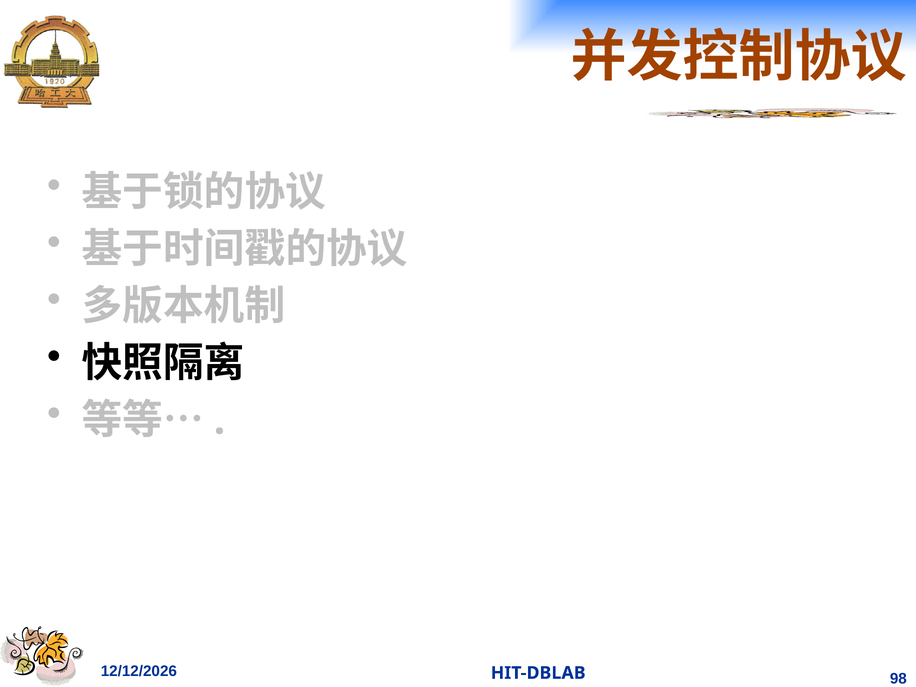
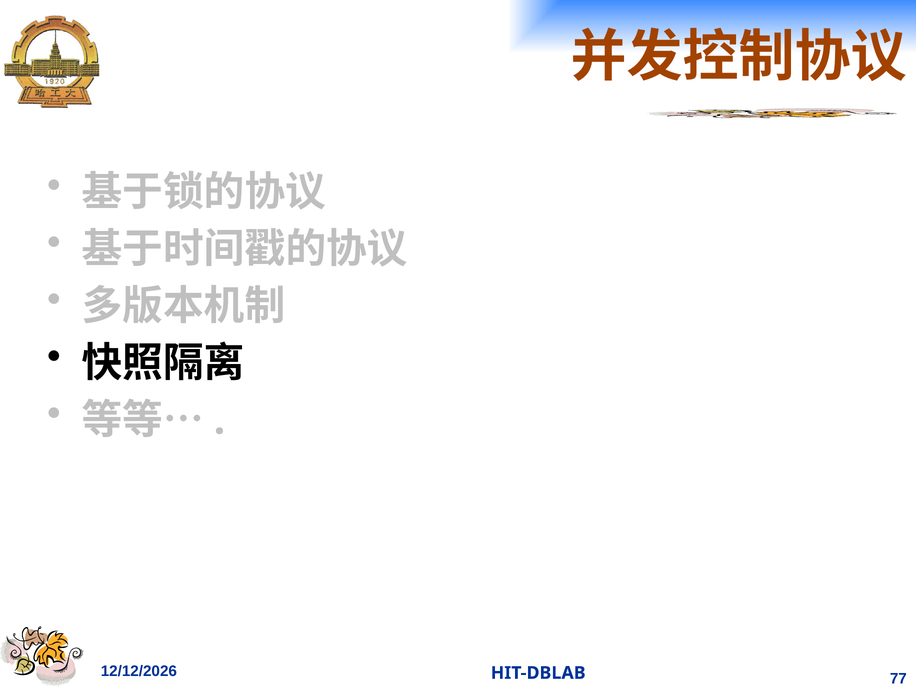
98: 98 -> 77 (898, 679)
